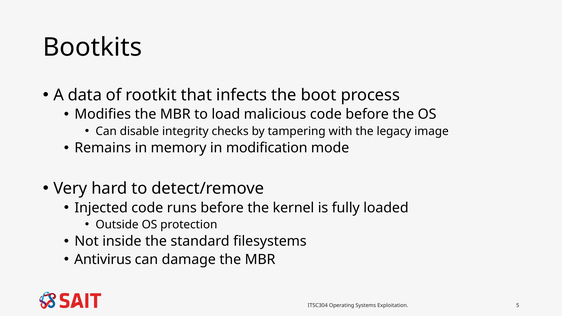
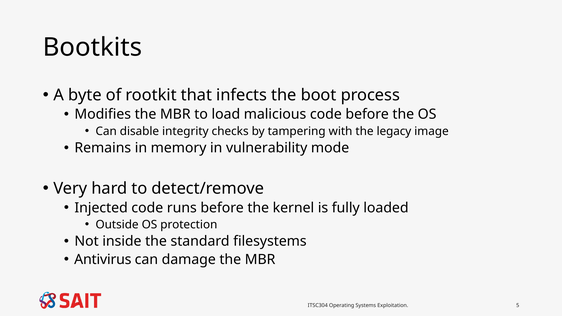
data: data -> byte (85, 95)
modification: modification -> vulnerability (267, 148)
